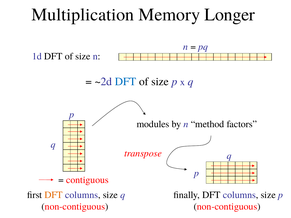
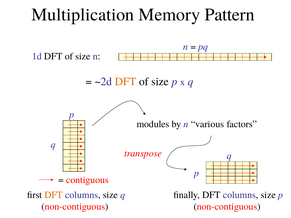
Longer: Longer -> Pattern (230, 15)
DFT colour: blue -> orange (126, 82)
method: method -> various (208, 124)
